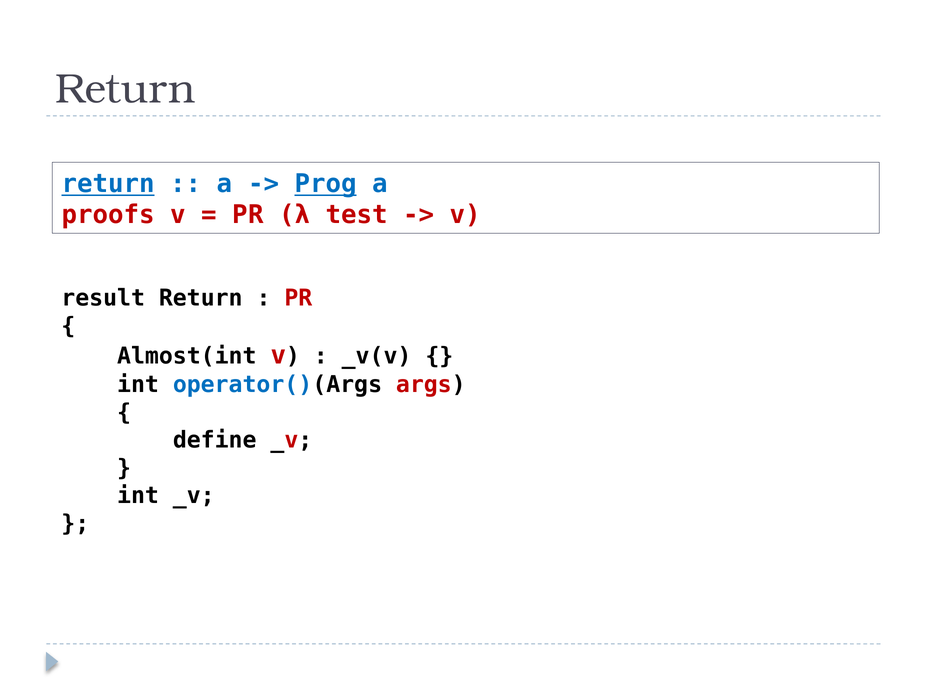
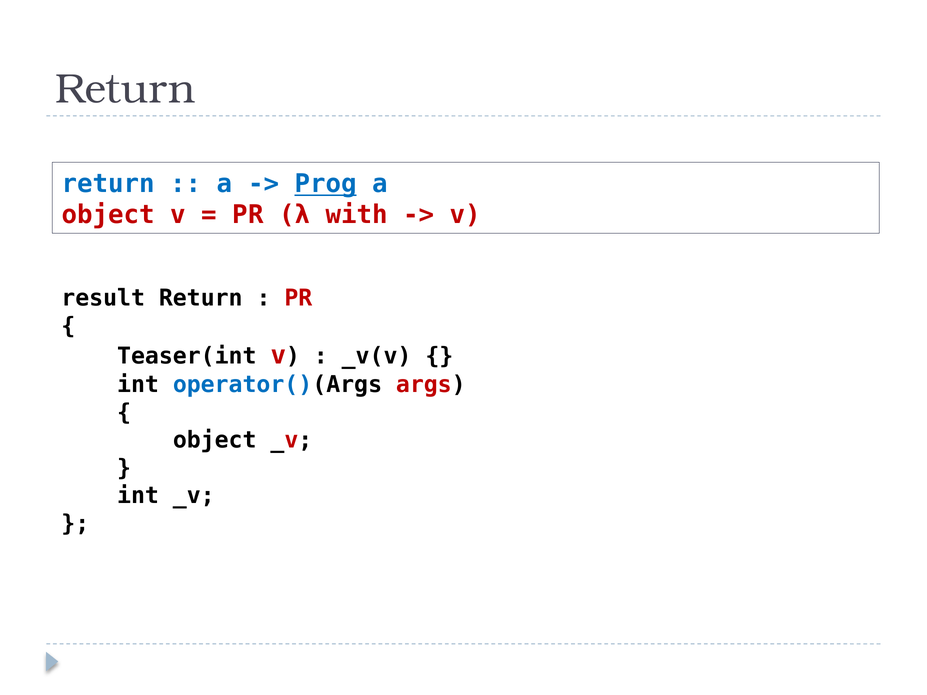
return underline: present -> none (108, 184)
proofs: proofs -> object (108, 215)
test: test -> with (357, 215)
Almost(int: Almost(int -> Teaser(int (187, 356)
define: define -> object (215, 440)
